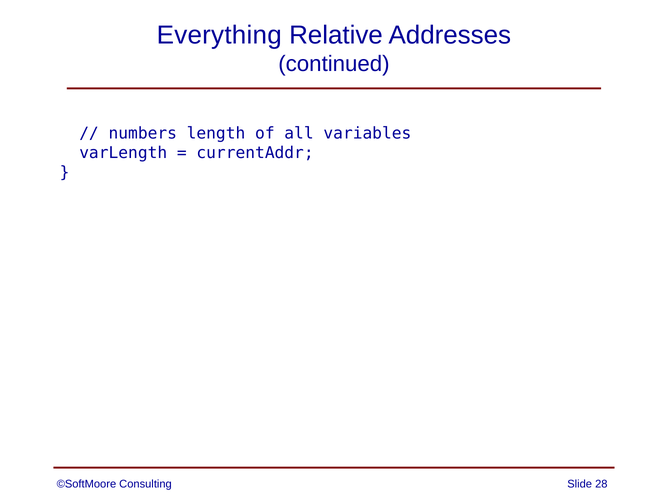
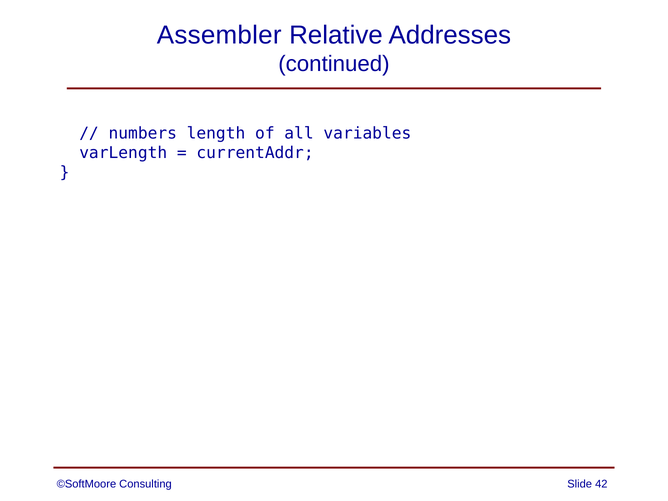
Everything: Everything -> Assembler (219, 35)
28: 28 -> 42 (601, 484)
